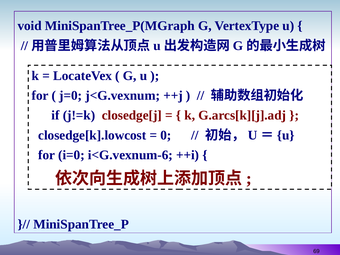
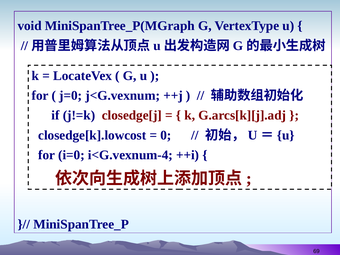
i<G.vexnum-6: i<G.vexnum-6 -> i<G.vexnum-4 (130, 155)
